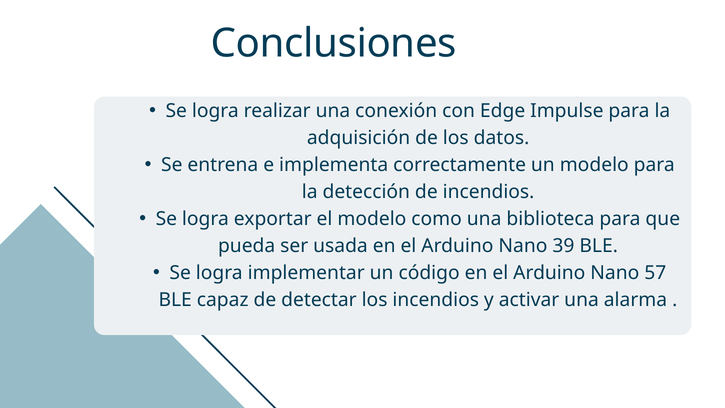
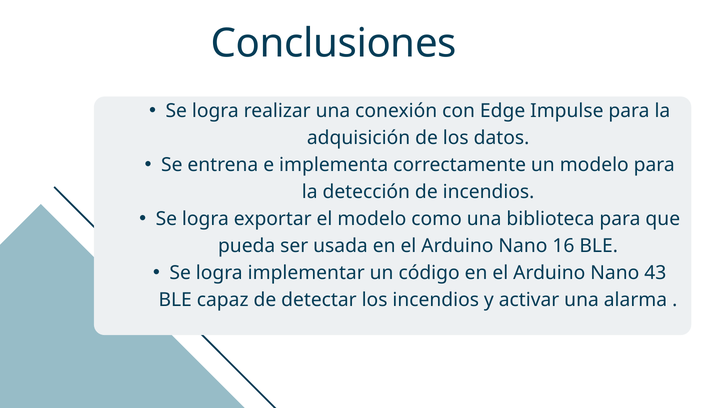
39: 39 -> 16 (563, 246)
57: 57 -> 43 (655, 273)
